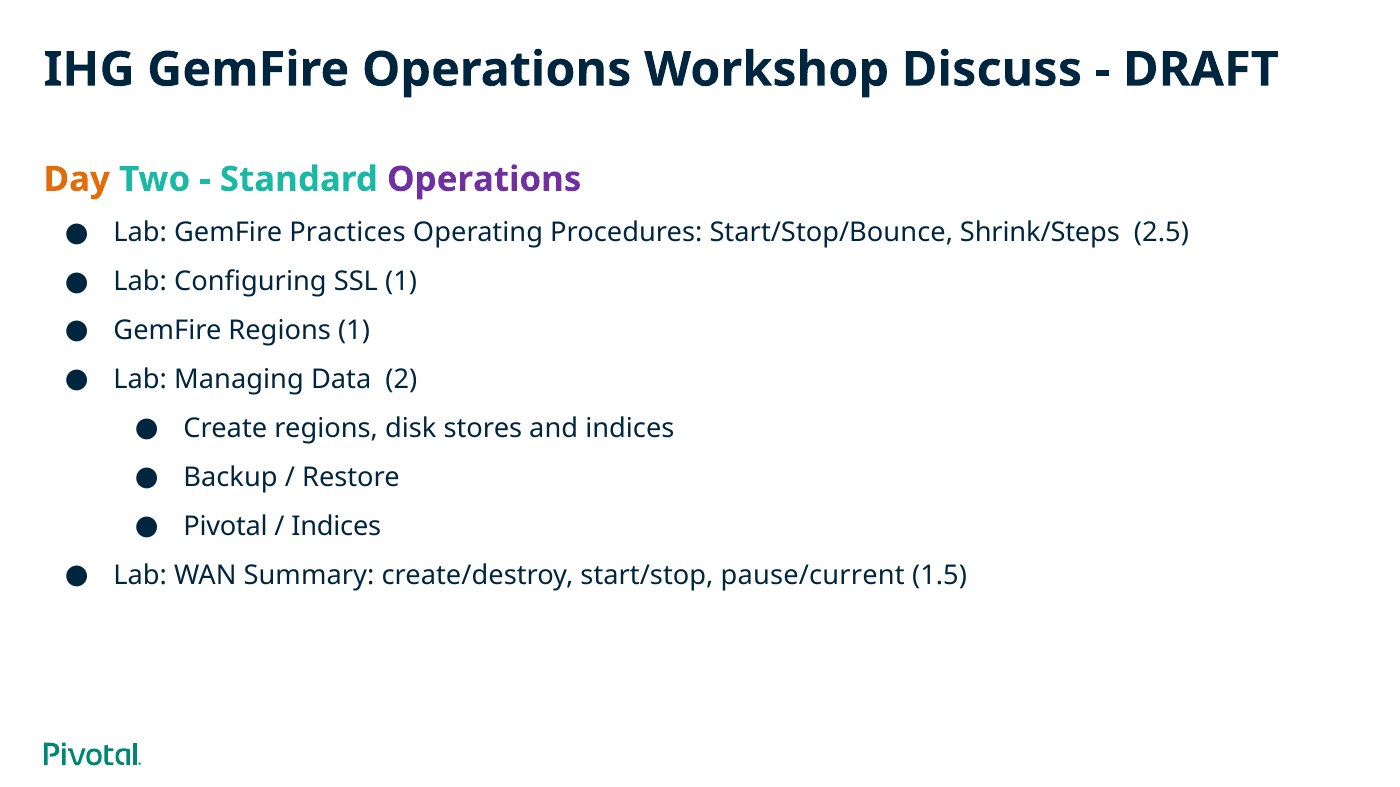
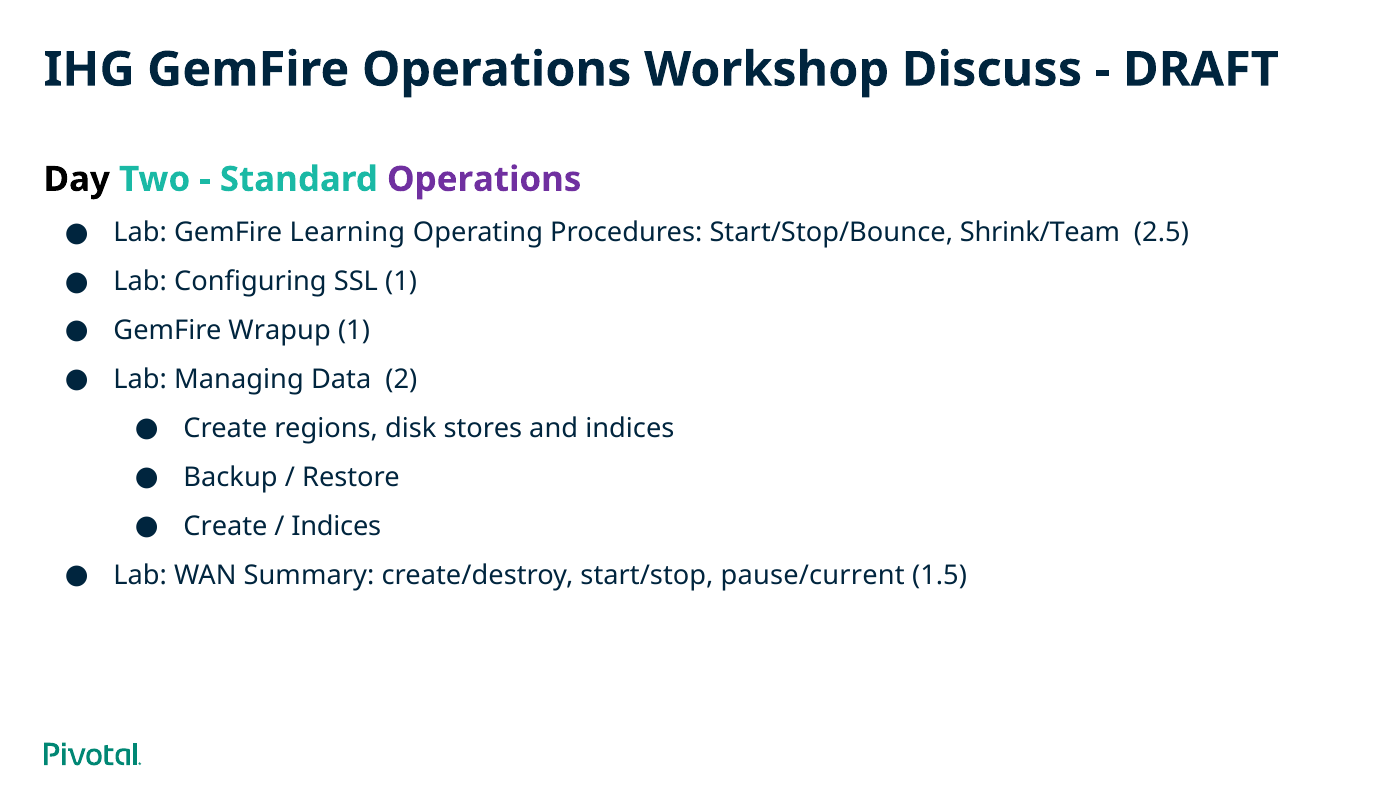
Day colour: orange -> black (77, 179)
Practices: Practices -> Learning (347, 233)
Shrink/Steps: Shrink/Steps -> Shrink/Team (1040, 233)
GemFire Regions: Regions -> Wrapup (280, 331)
Pivotal: Pivotal -> Create (225, 527)
